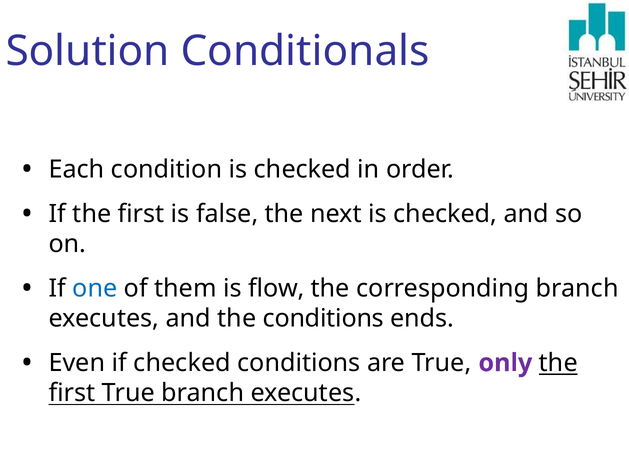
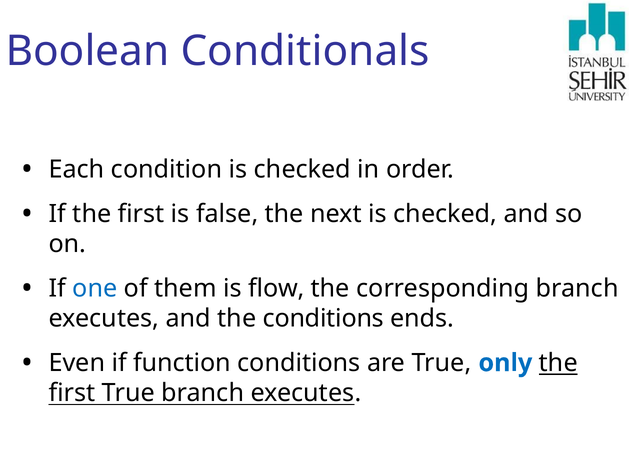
Solution: Solution -> Boolean (88, 51)
if checked: checked -> function (182, 363)
only colour: purple -> blue (505, 363)
